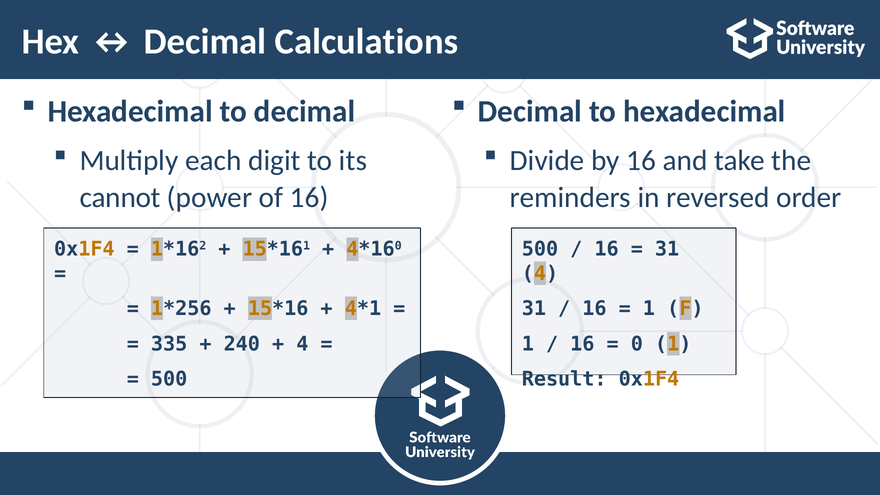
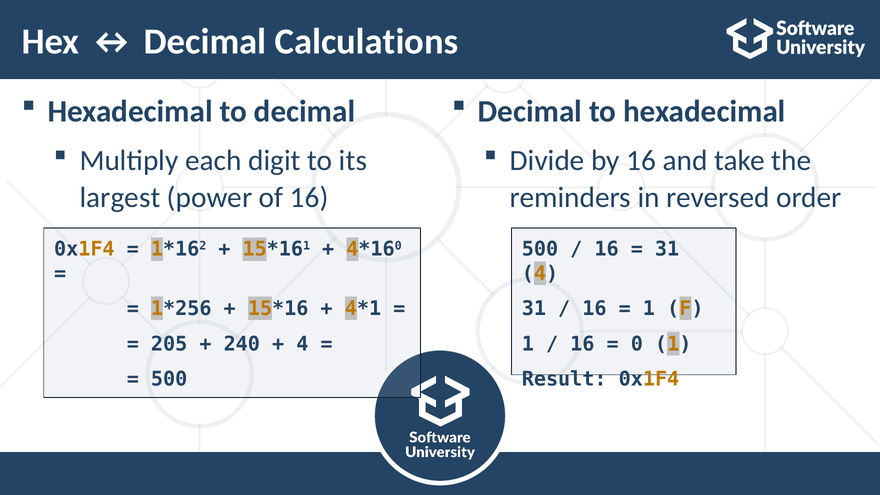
cannot: cannot -> largest (120, 198)
335: 335 -> 205 (169, 344)
